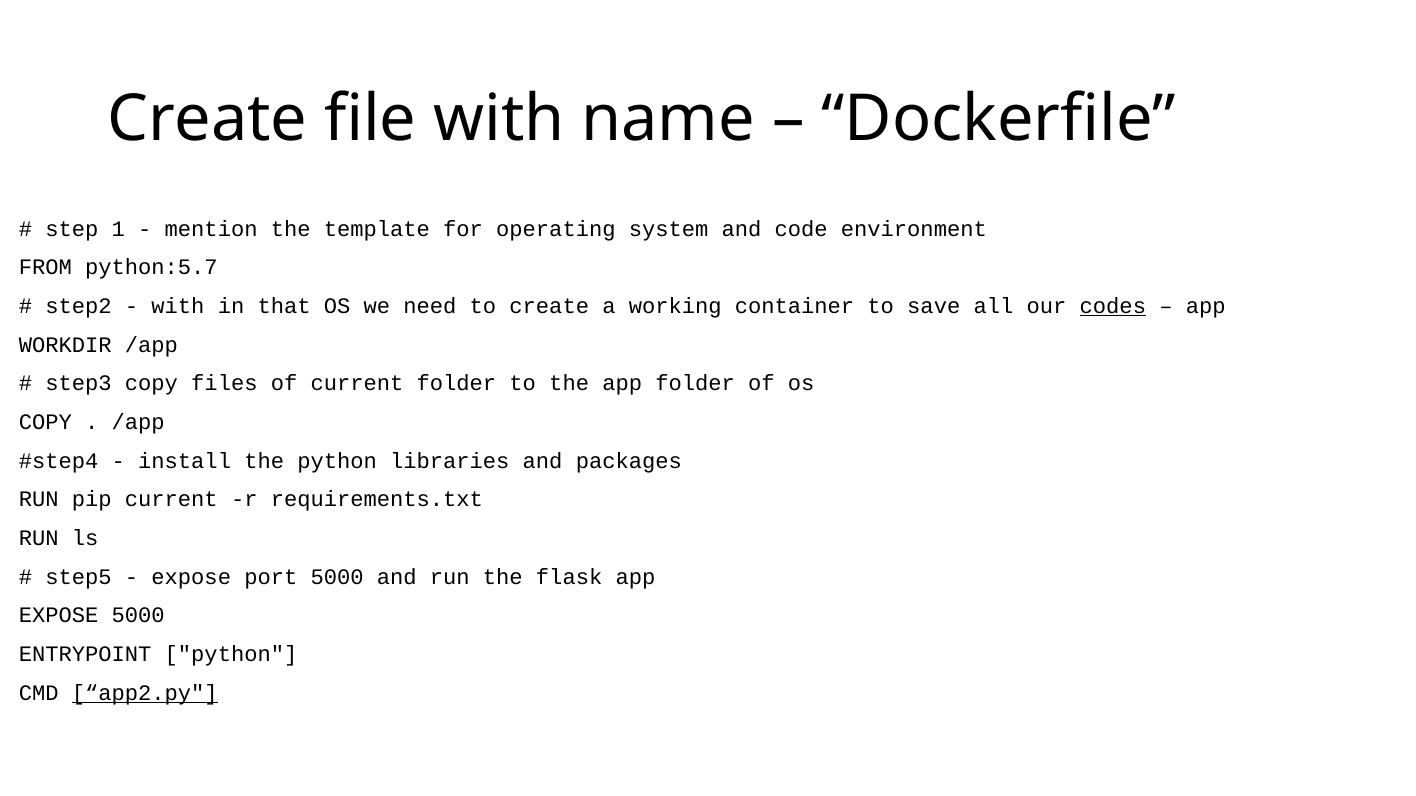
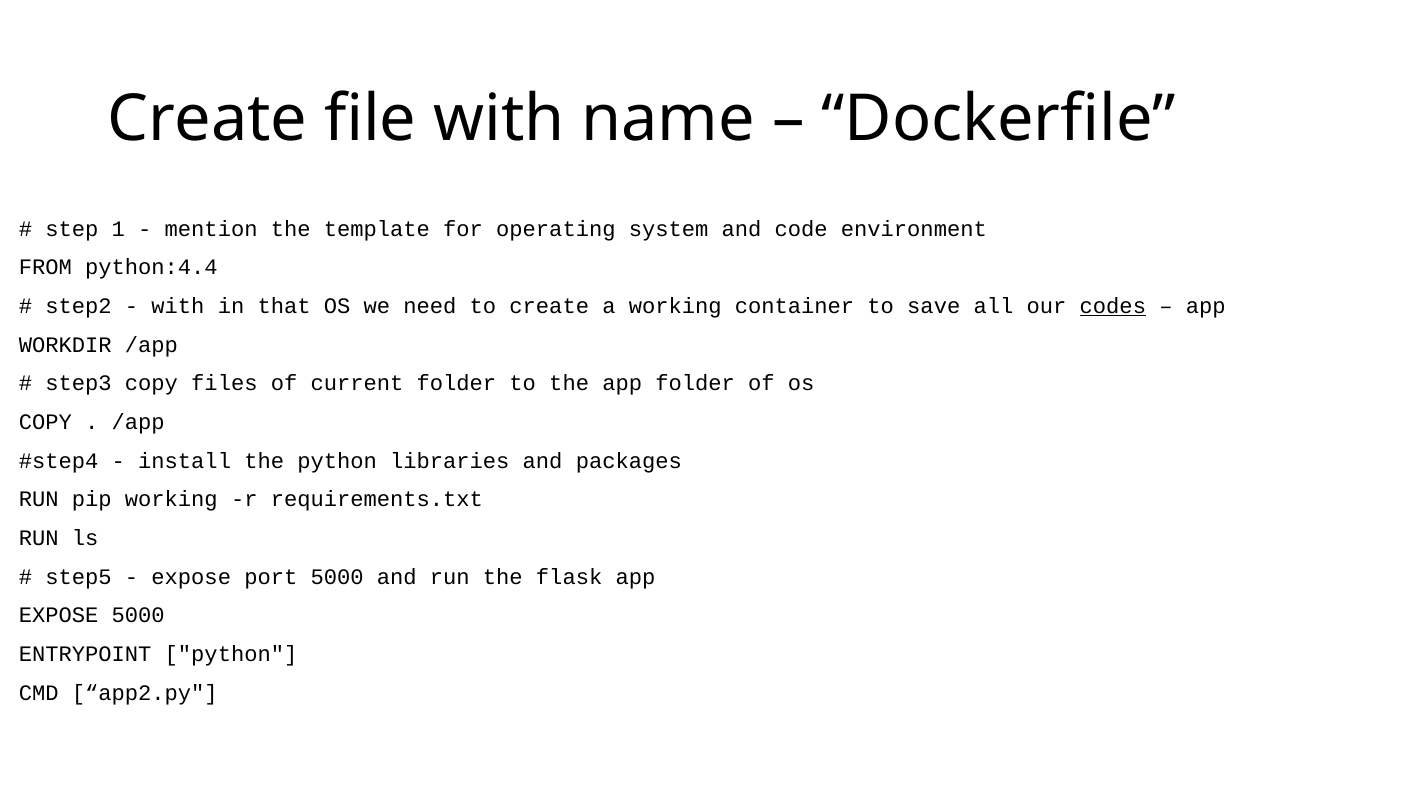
python:5.7: python:5.7 -> python:4.4 (151, 268)
pip current: current -> working (171, 500)
app2.py underline: present -> none (145, 693)
